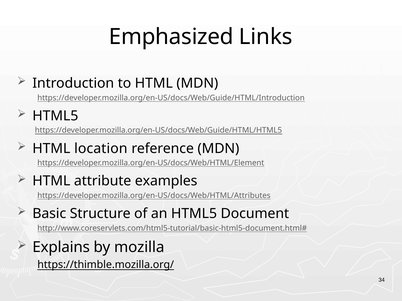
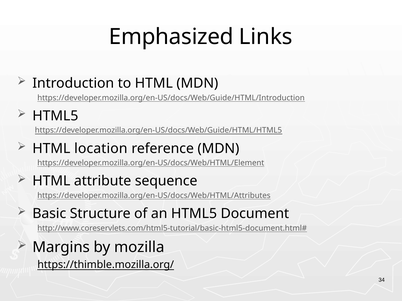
examples: examples -> sequence (166, 181)
Explains: Explains -> Margins (61, 248)
